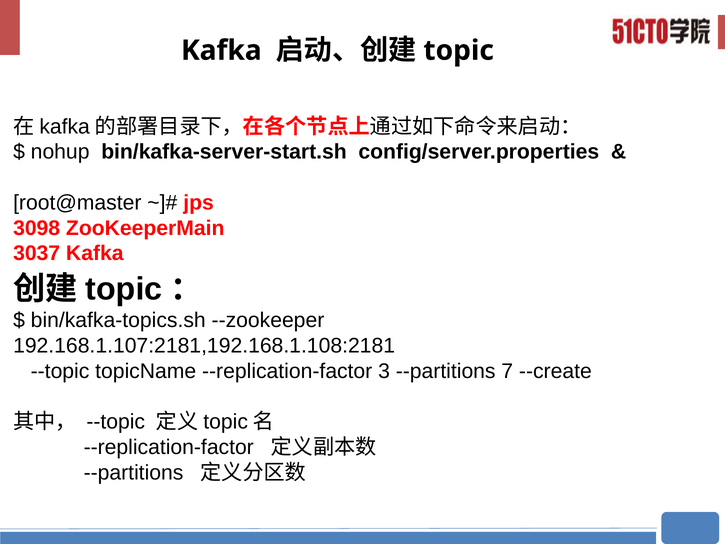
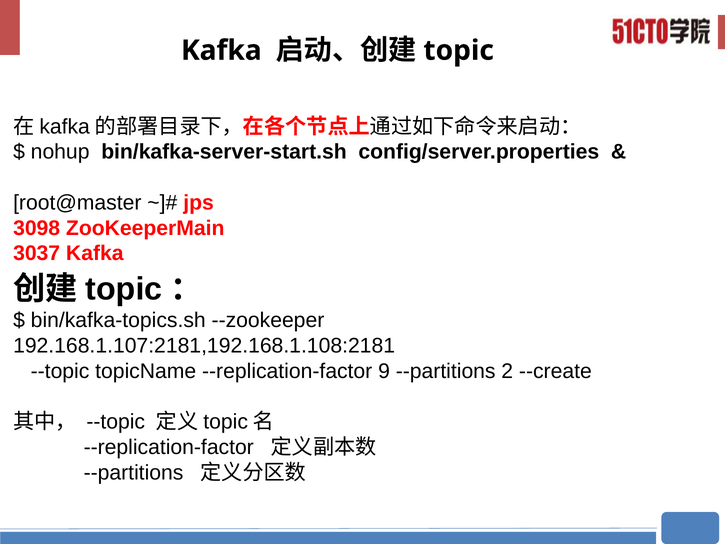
3: 3 -> 9 (384, 371)
7: 7 -> 2 (507, 371)
